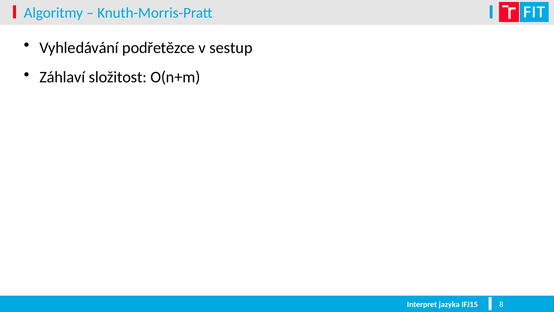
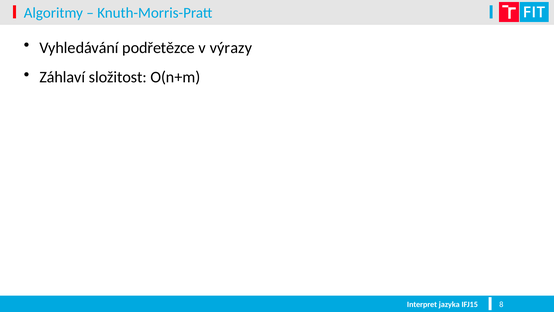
sestup: sestup -> výrazy (231, 48)
